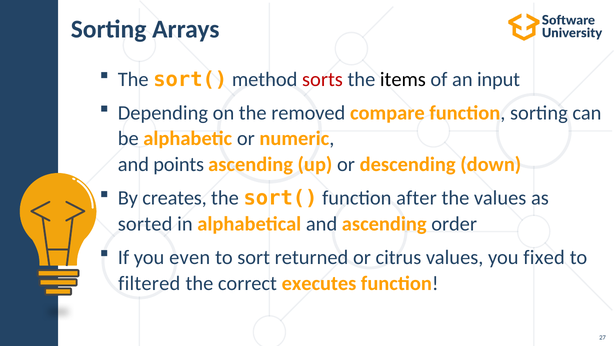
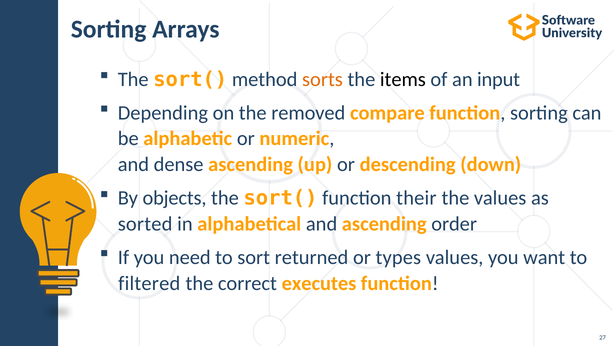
sorts colour: red -> orange (322, 79)
points: points -> dense (179, 164)
creates: creates -> objects (175, 198)
after: after -> their (416, 198)
even: even -> need (190, 257)
citrus: citrus -> types (398, 257)
fixed: fixed -> want (544, 257)
